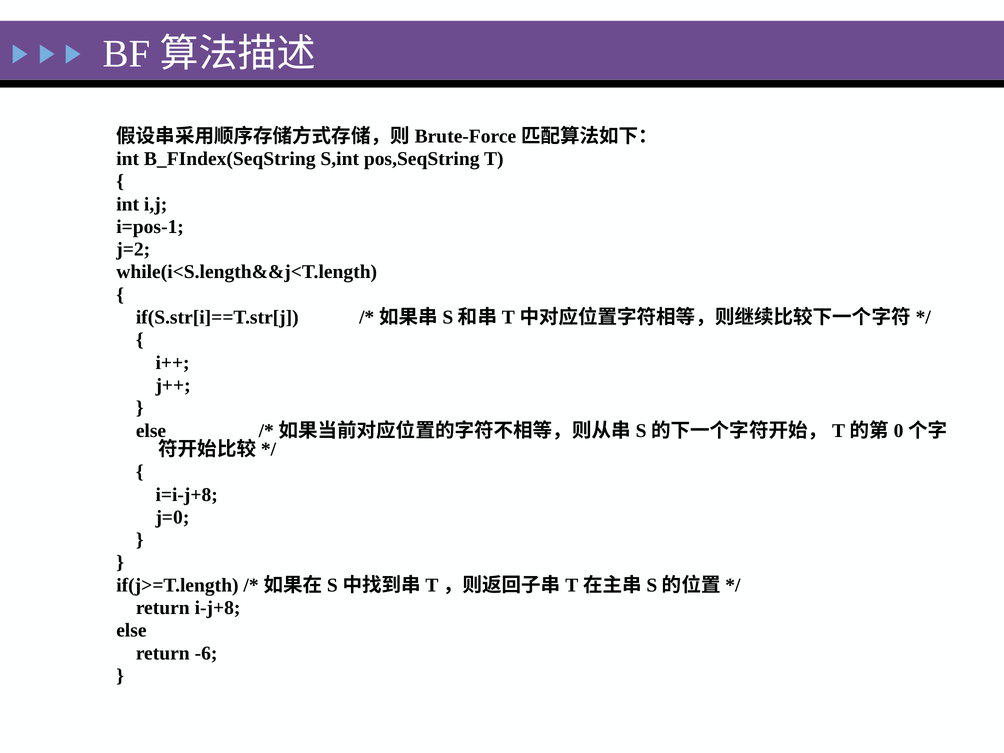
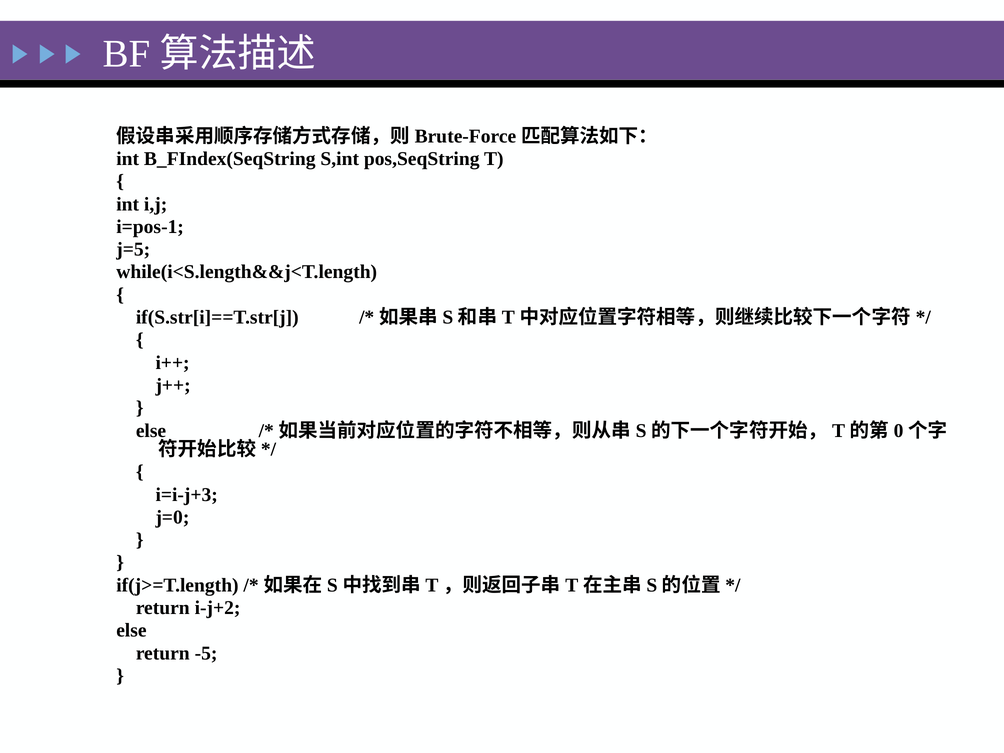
j=2: j=2 -> j=5 (133, 249)
i=i-j+8: i=i-j+8 -> i=i-j+3 (187, 495)
i-j+8: i-j+8 -> i-j+2 (218, 608)
-6: -6 -> -5 (206, 653)
